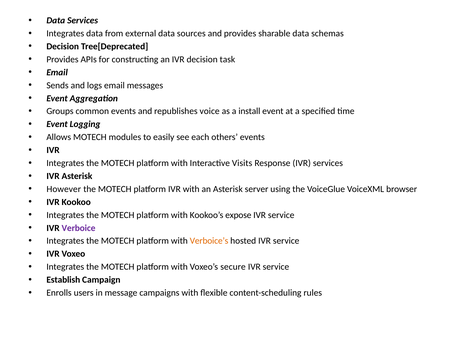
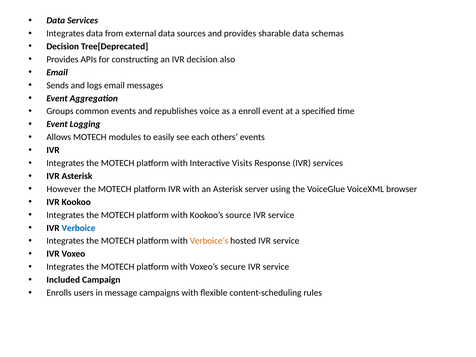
task: task -> also (227, 59)
install: install -> enroll (249, 111)
expose: expose -> source (238, 215)
Verboice colour: purple -> blue (79, 228)
Establish: Establish -> Included (63, 280)
